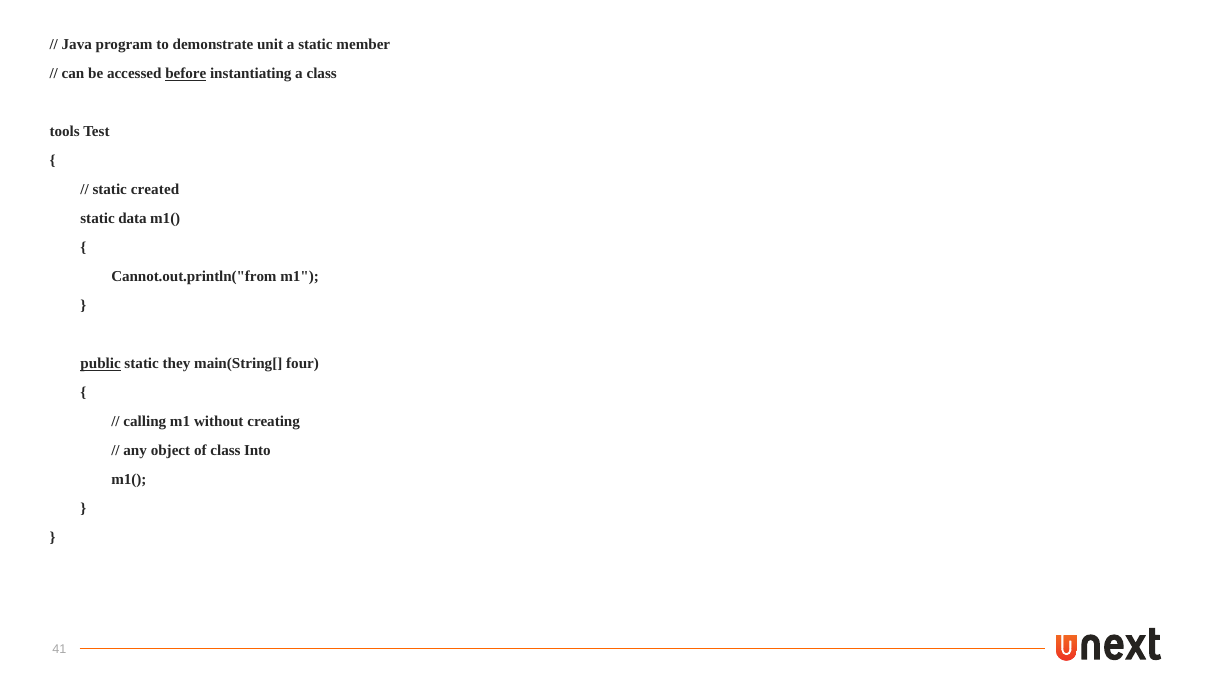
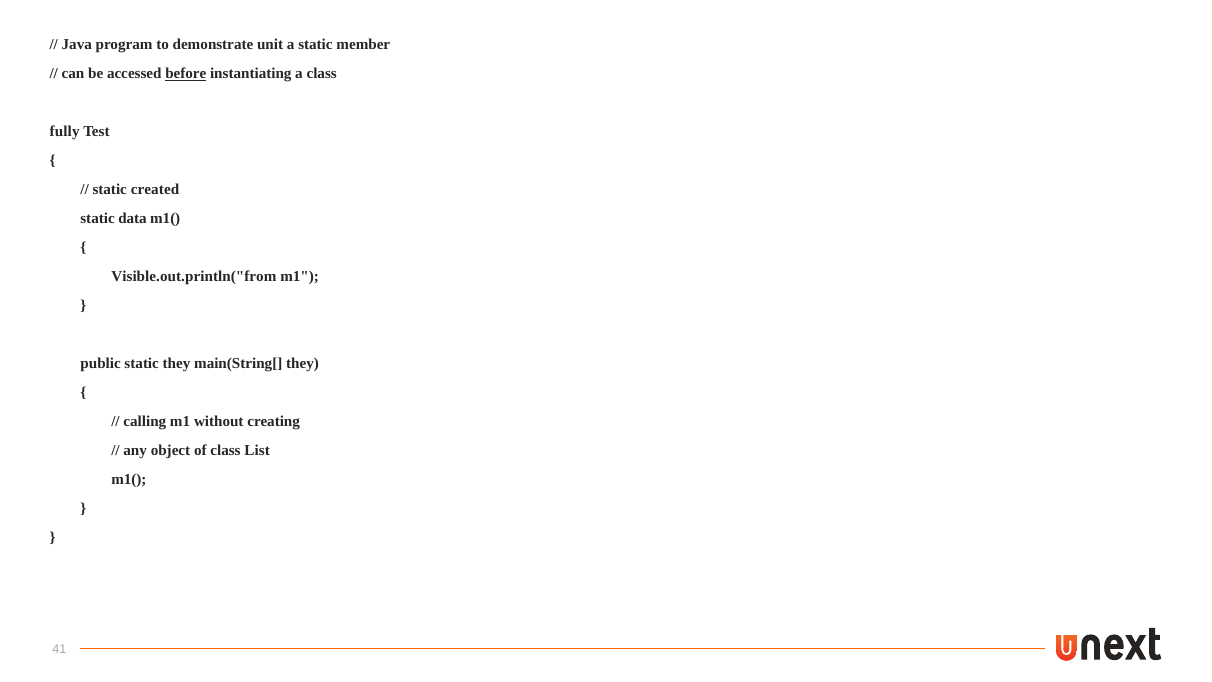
tools: tools -> fully (65, 131)
Cannot.out.println("from: Cannot.out.println("from -> Visible.out.println("from (194, 276)
public underline: present -> none (101, 363)
main(String[ four: four -> they (303, 363)
Into: Into -> List (257, 450)
